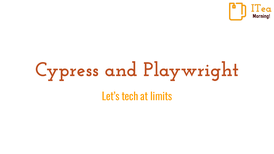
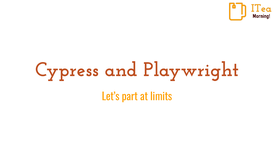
tech: tech -> part (130, 97)
